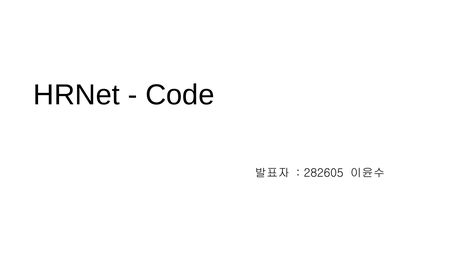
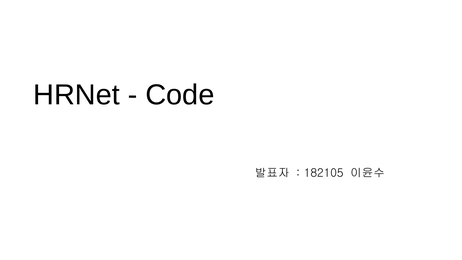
282605: 282605 -> 182105 (324, 173)
